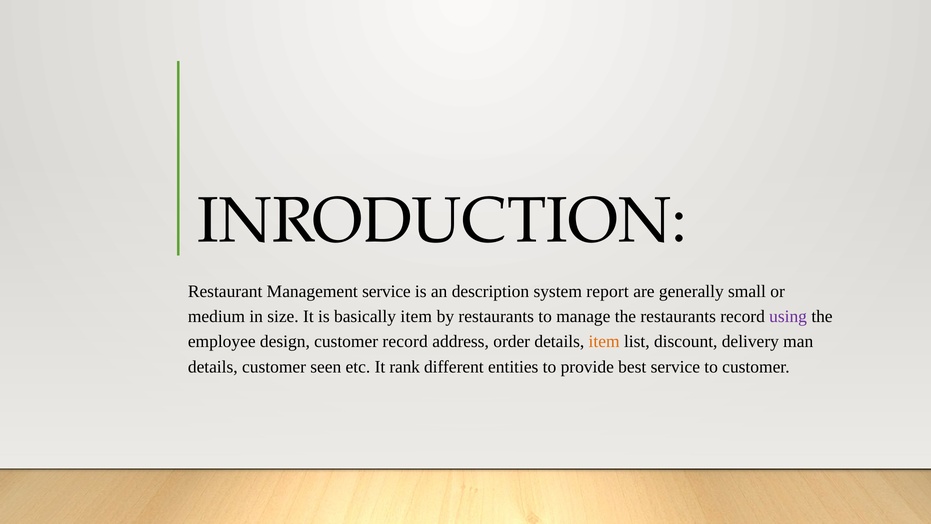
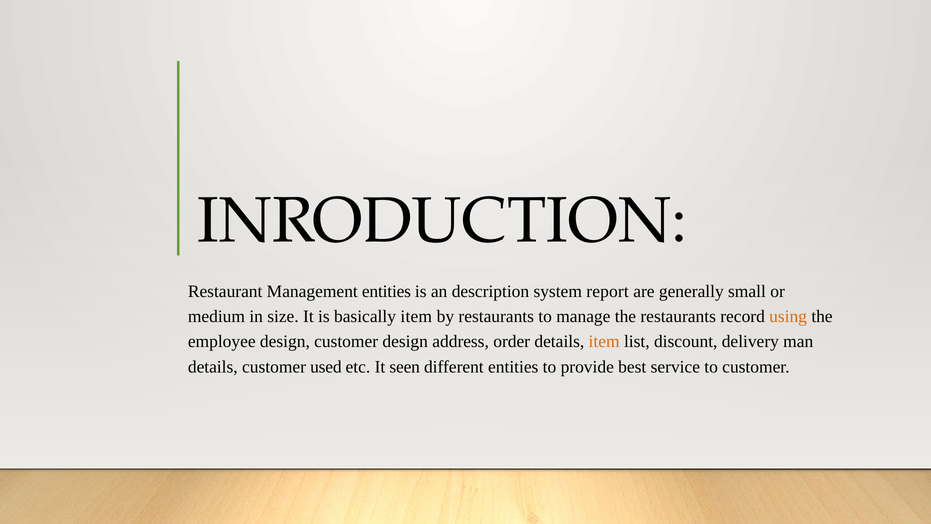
Management service: service -> entities (386, 291)
using colour: purple -> orange (788, 316)
customer record: record -> design (405, 341)
seen: seen -> used (326, 367)
rank: rank -> seen (405, 367)
